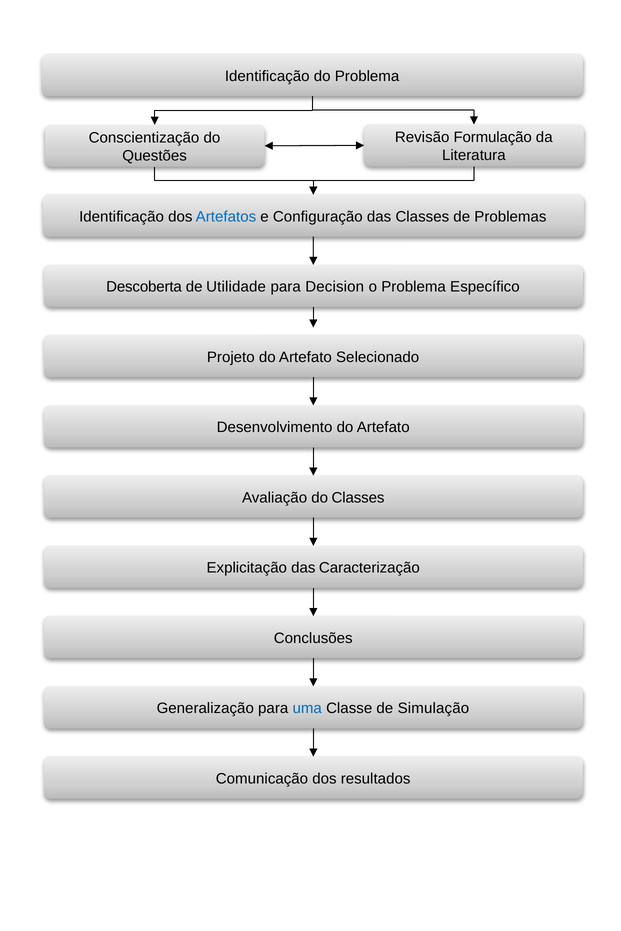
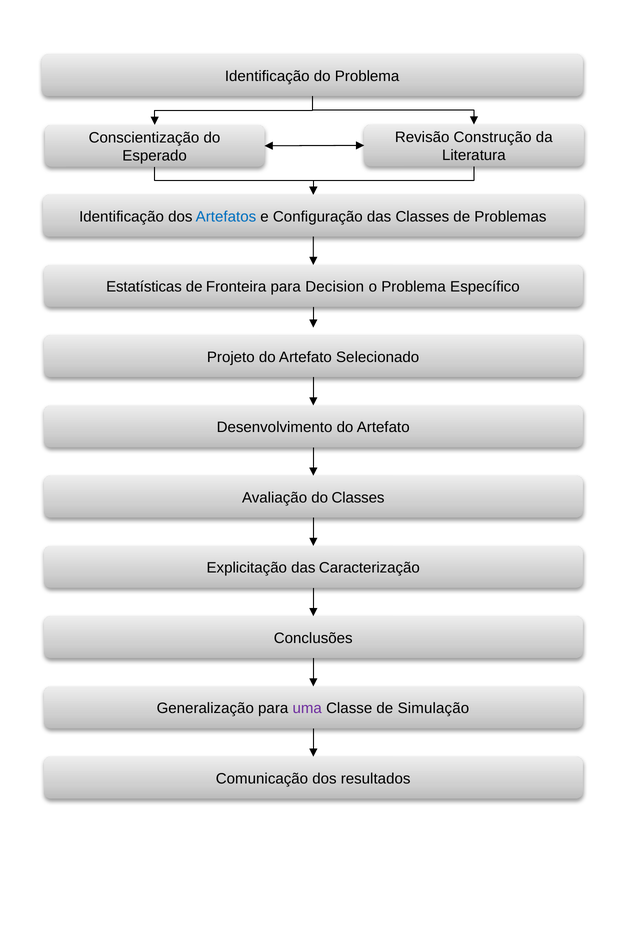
Formulação: Formulação -> Construção (493, 137)
Questões: Questões -> Esperado (155, 156)
Descoberta: Descoberta -> Estatísticas (144, 287)
Utilidade: Utilidade -> Fronteira (236, 287)
uma colour: blue -> purple (307, 709)
